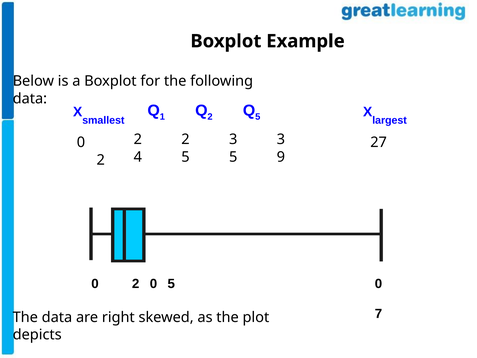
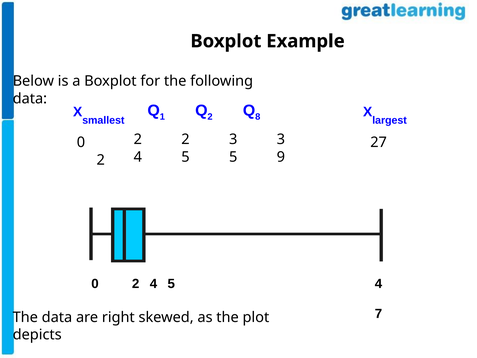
5: 5 -> 8 (258, 117)
2 2 0: 0 -> 4 (153, 284)
0: 0 -> 4 (378, 284)
